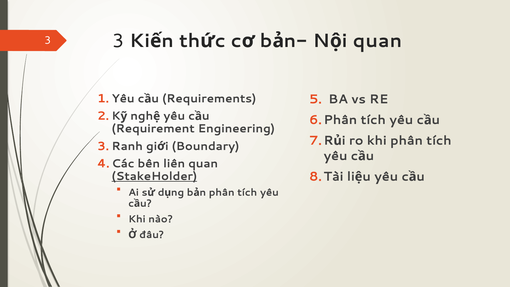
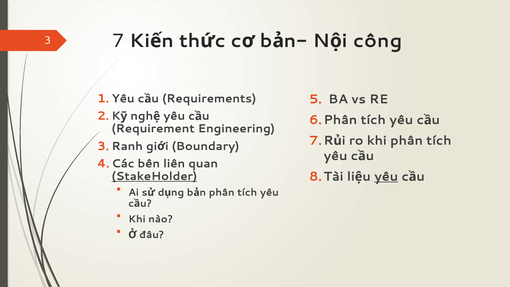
3 3: 3 -> 7 (118, 41)
quan: quan -> công (378, 41)
yêu underline: none -> present (386, 177)
